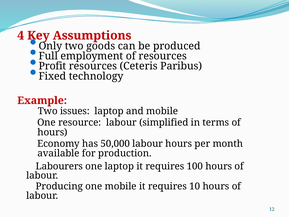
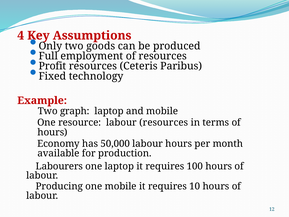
issues: issues -> graph (75, 111)
labour simplified: simplified -> resources (164, 122)
